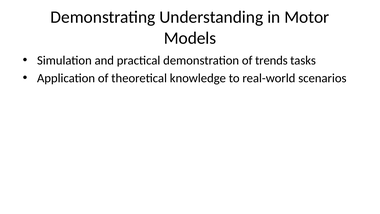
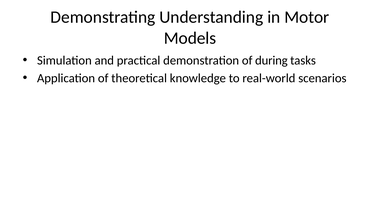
trends: trends -> during (271, 60)
